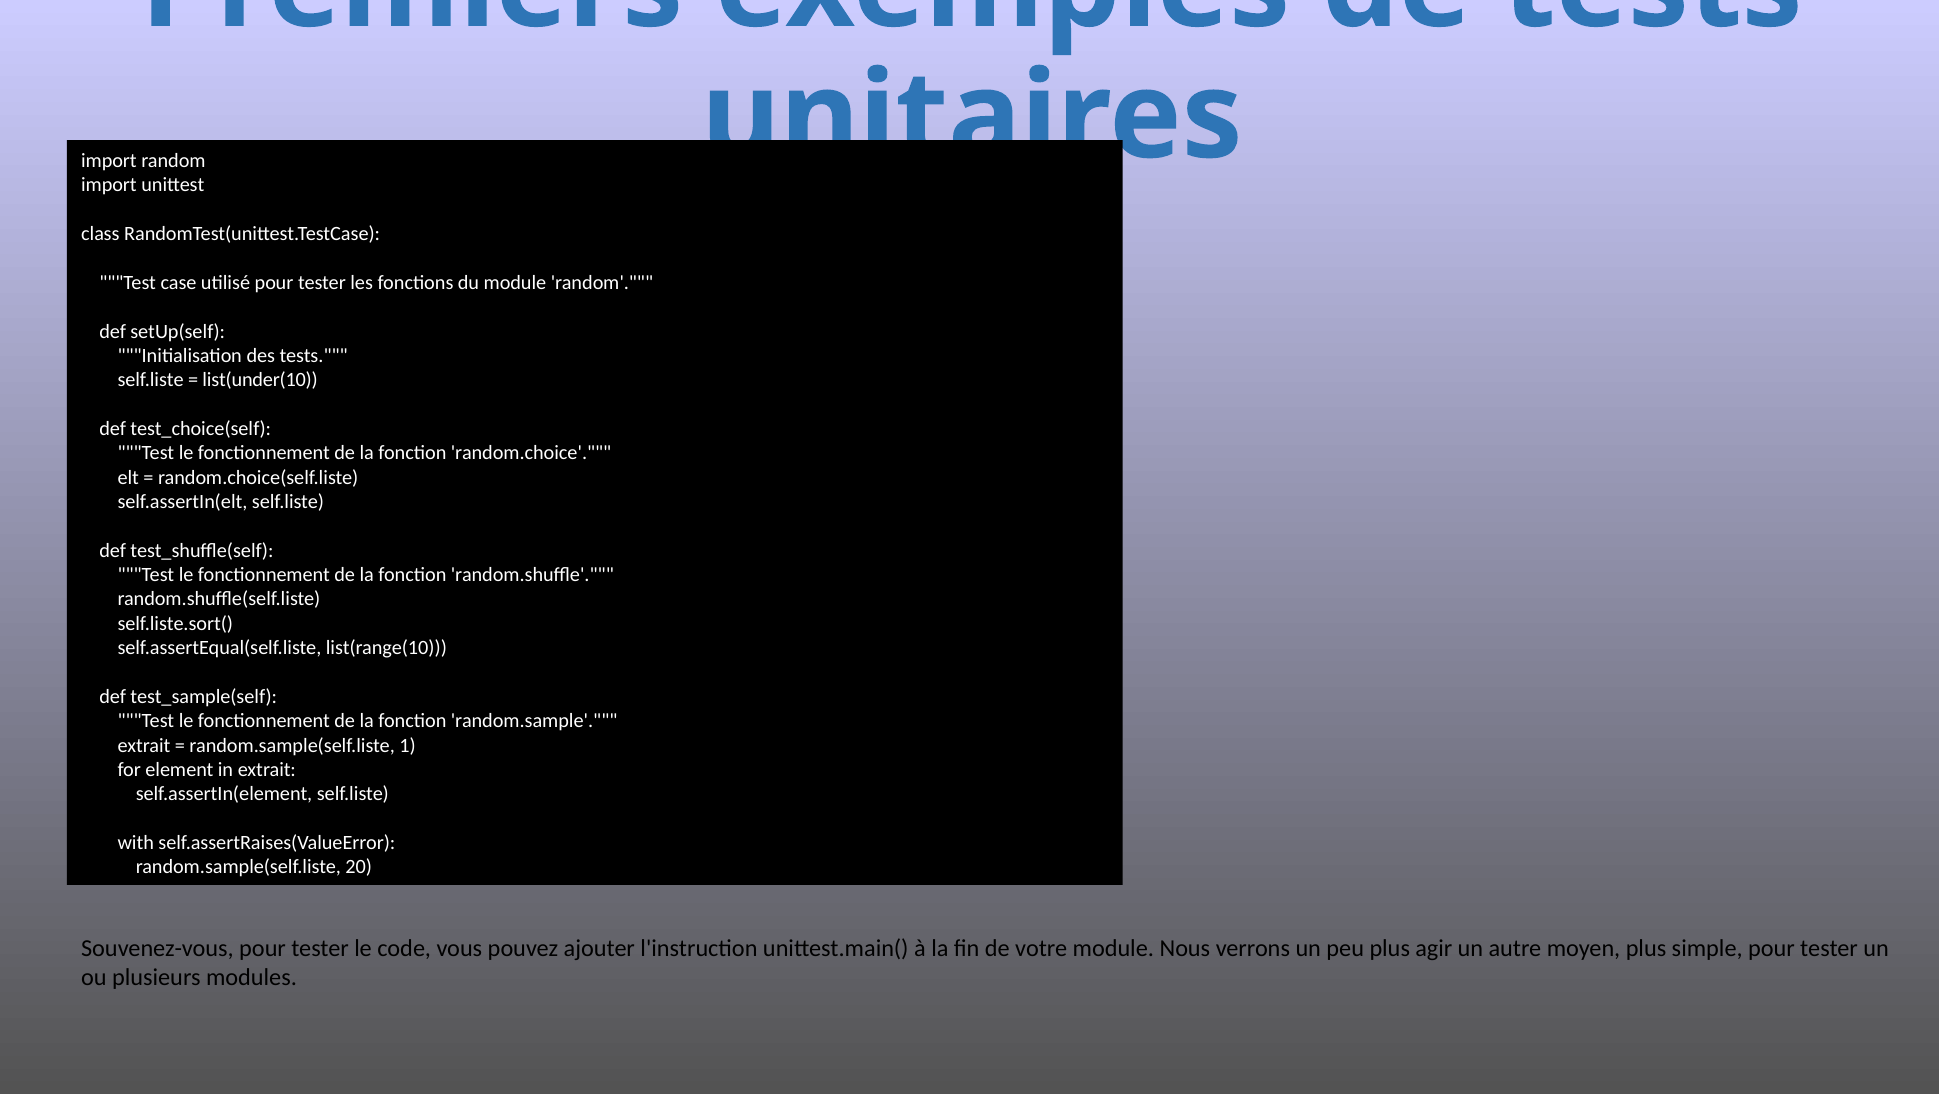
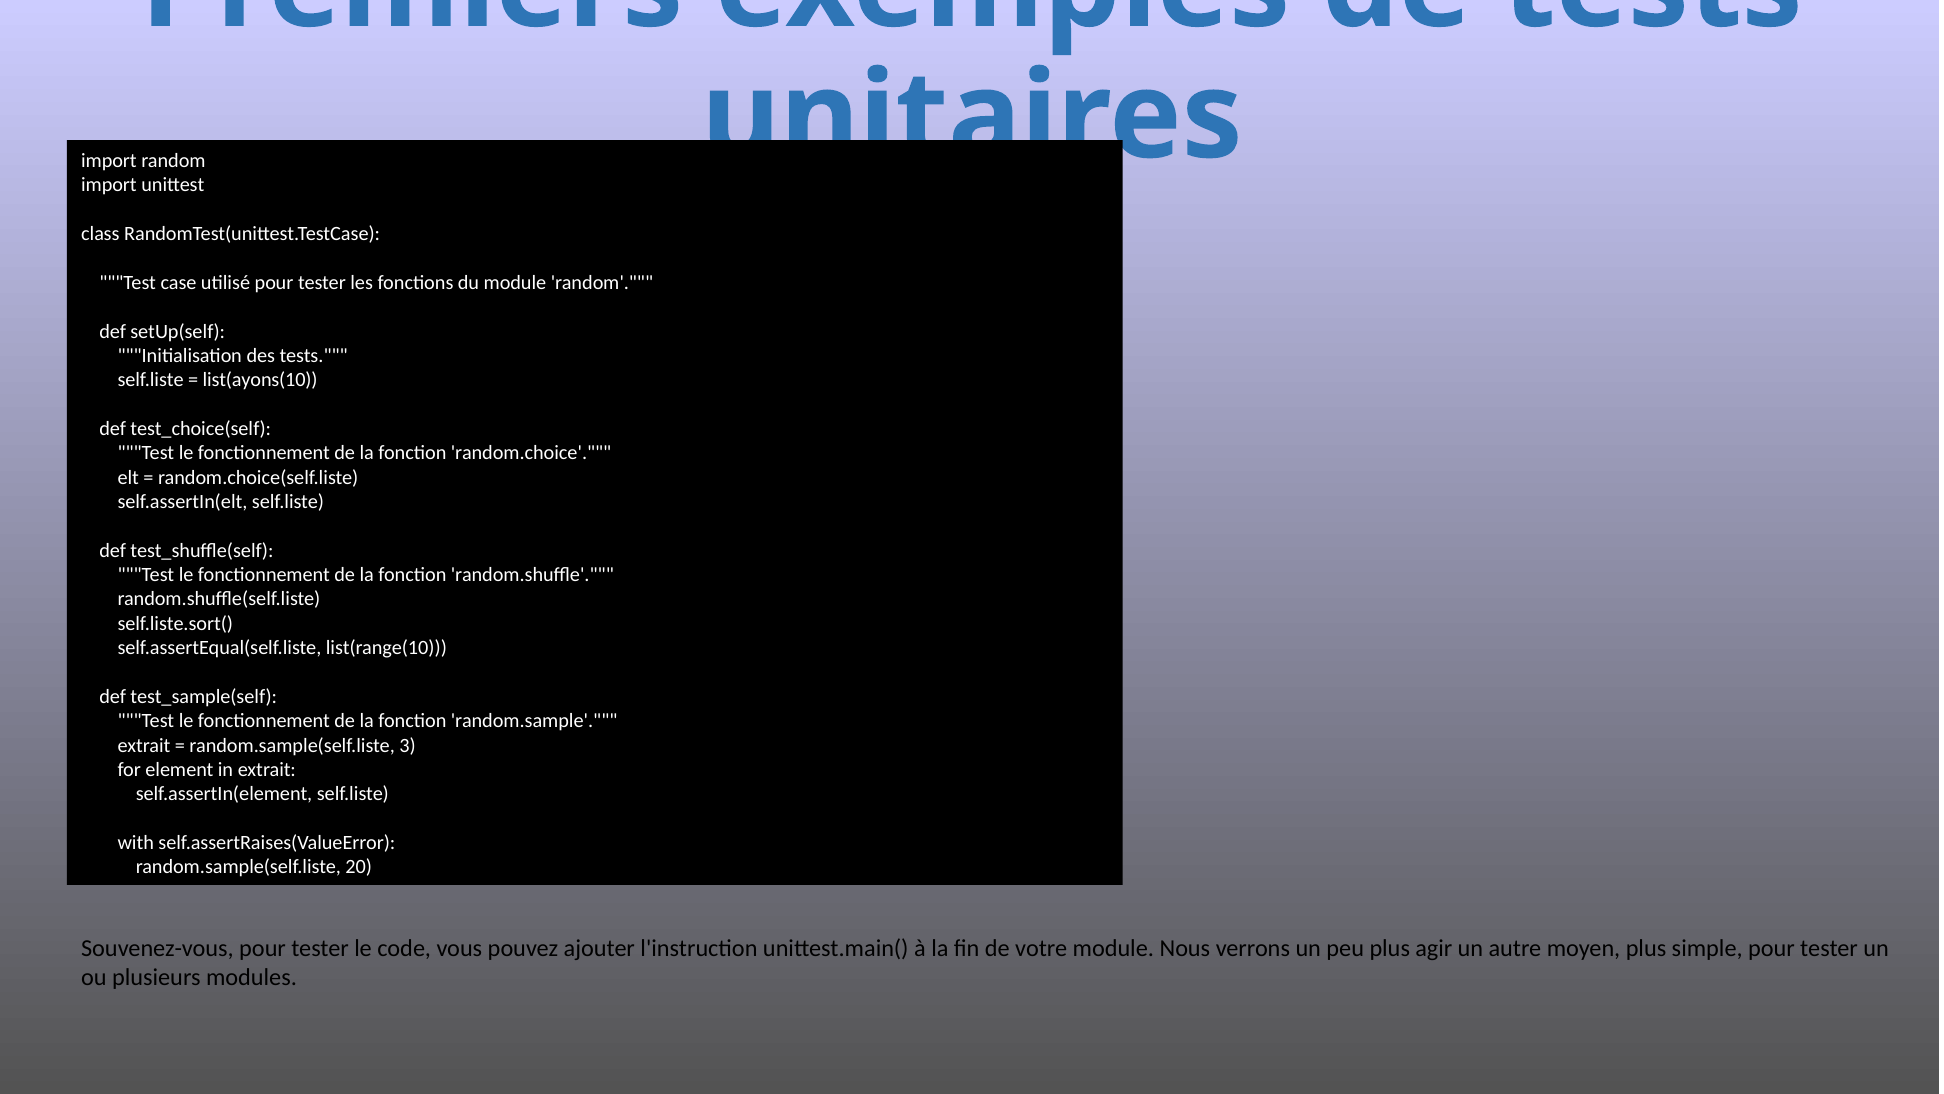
list(under(10: list(under(10 -> list(ayons(10 (260, 380)
1: 1 -> 3 (407, 745)
